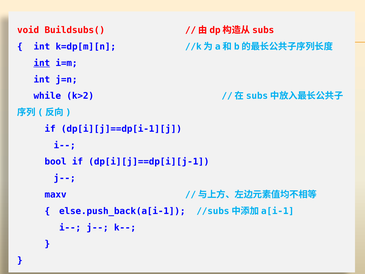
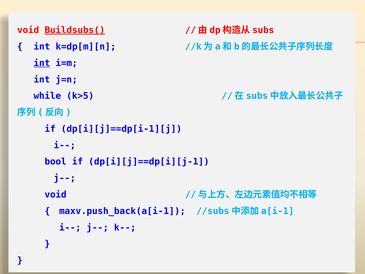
Buildsubs( underline: none -> present (75, 30)
k>2: k>2 -> k>5 (80, 96)
maxv: maxv -> void (56, 194)
else.push_back(a[i-1: else.push_back(a[i-1 -> maxv.push_back(a[i-1 (122, 211)
